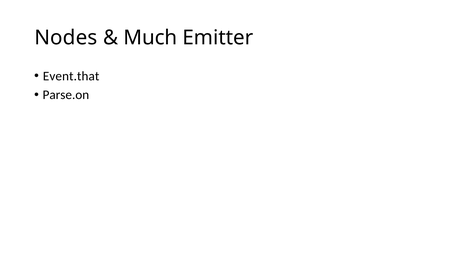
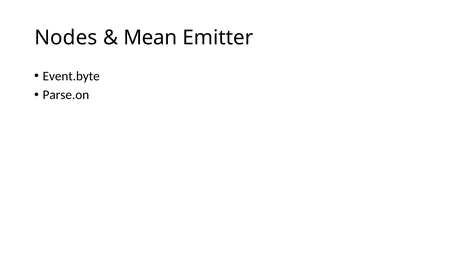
Much: Much -> Mean (150, 38)
Event.that: Event.that -> Event.byte (71, 76)
